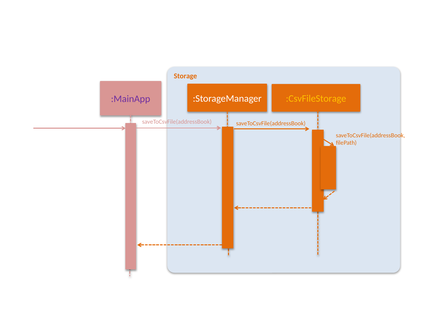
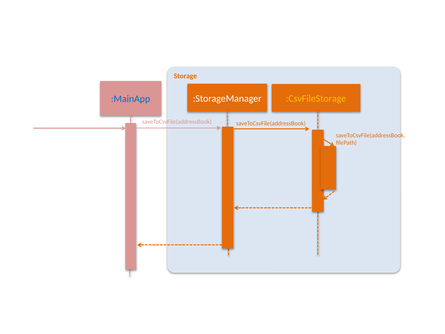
:MainApp colour: purple -> blue (131, 99)
